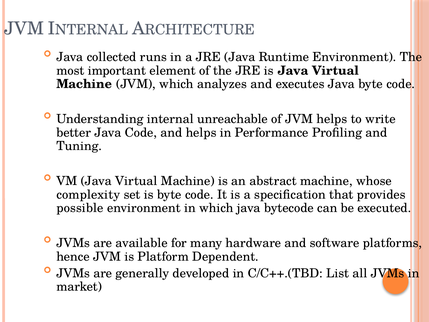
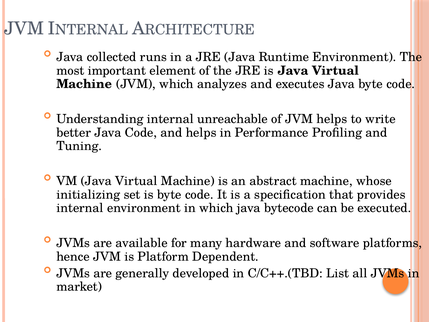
complexity: complexity -> initializing (88, 194)
possible: possible -> internal (80, 208)
